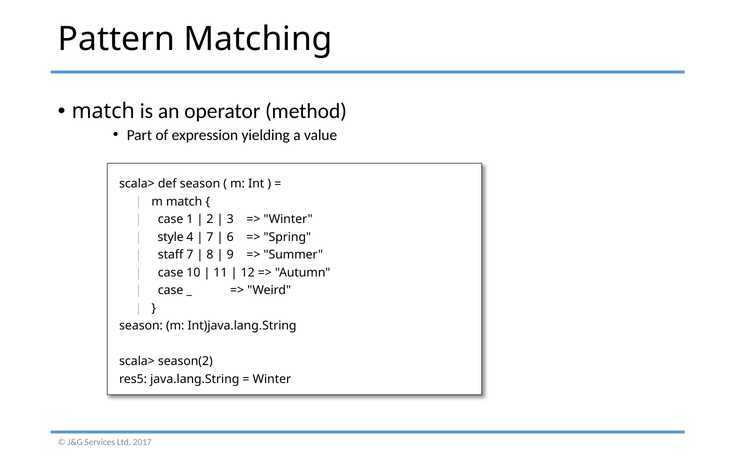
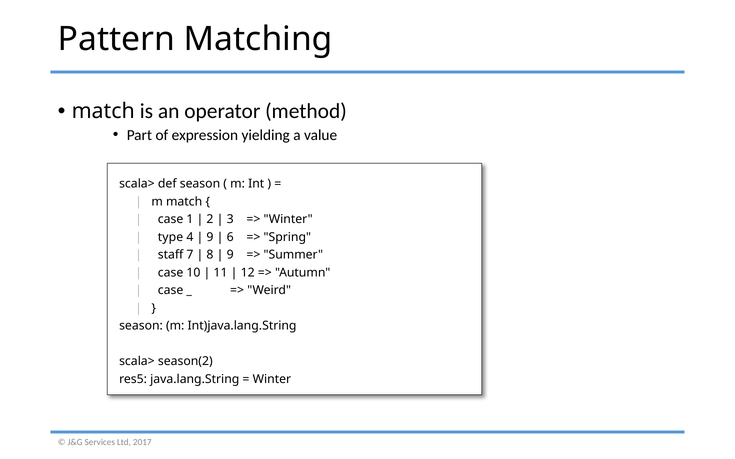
style: style -> type (170, 237)
7: 7 -> 9 (210, 237)
